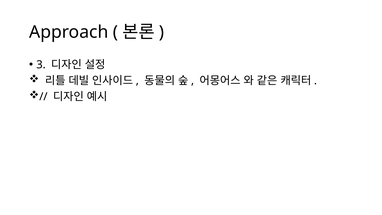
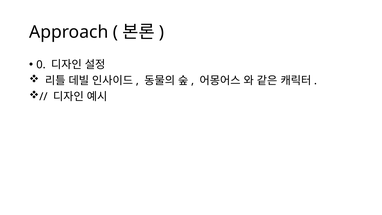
3: 3 -> 0 (41, 65)
